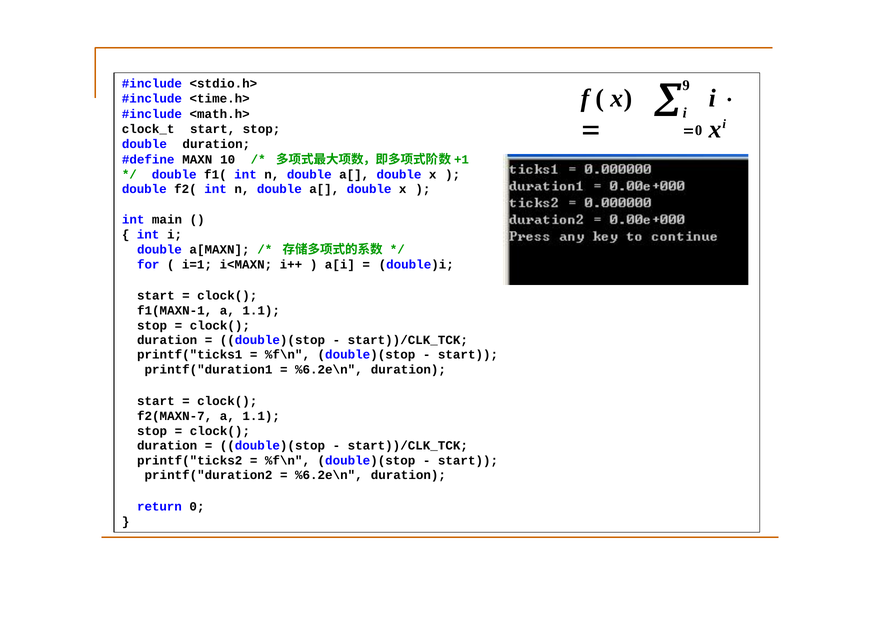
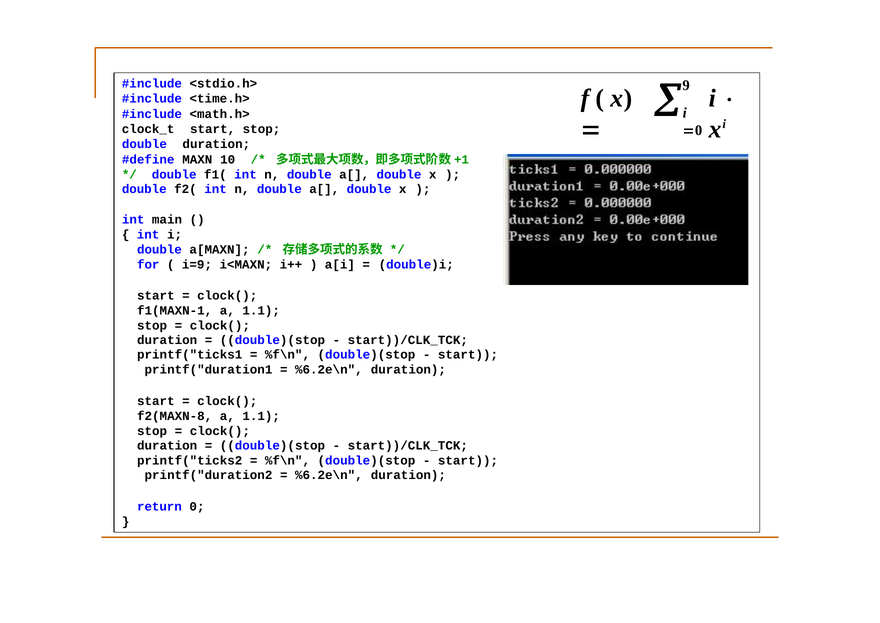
i=1: i=1 -> i=9 (197, 264)
f2(MAXN-7: f2(MAXN-7 -> f2(MAXN-8 (175, 416)
